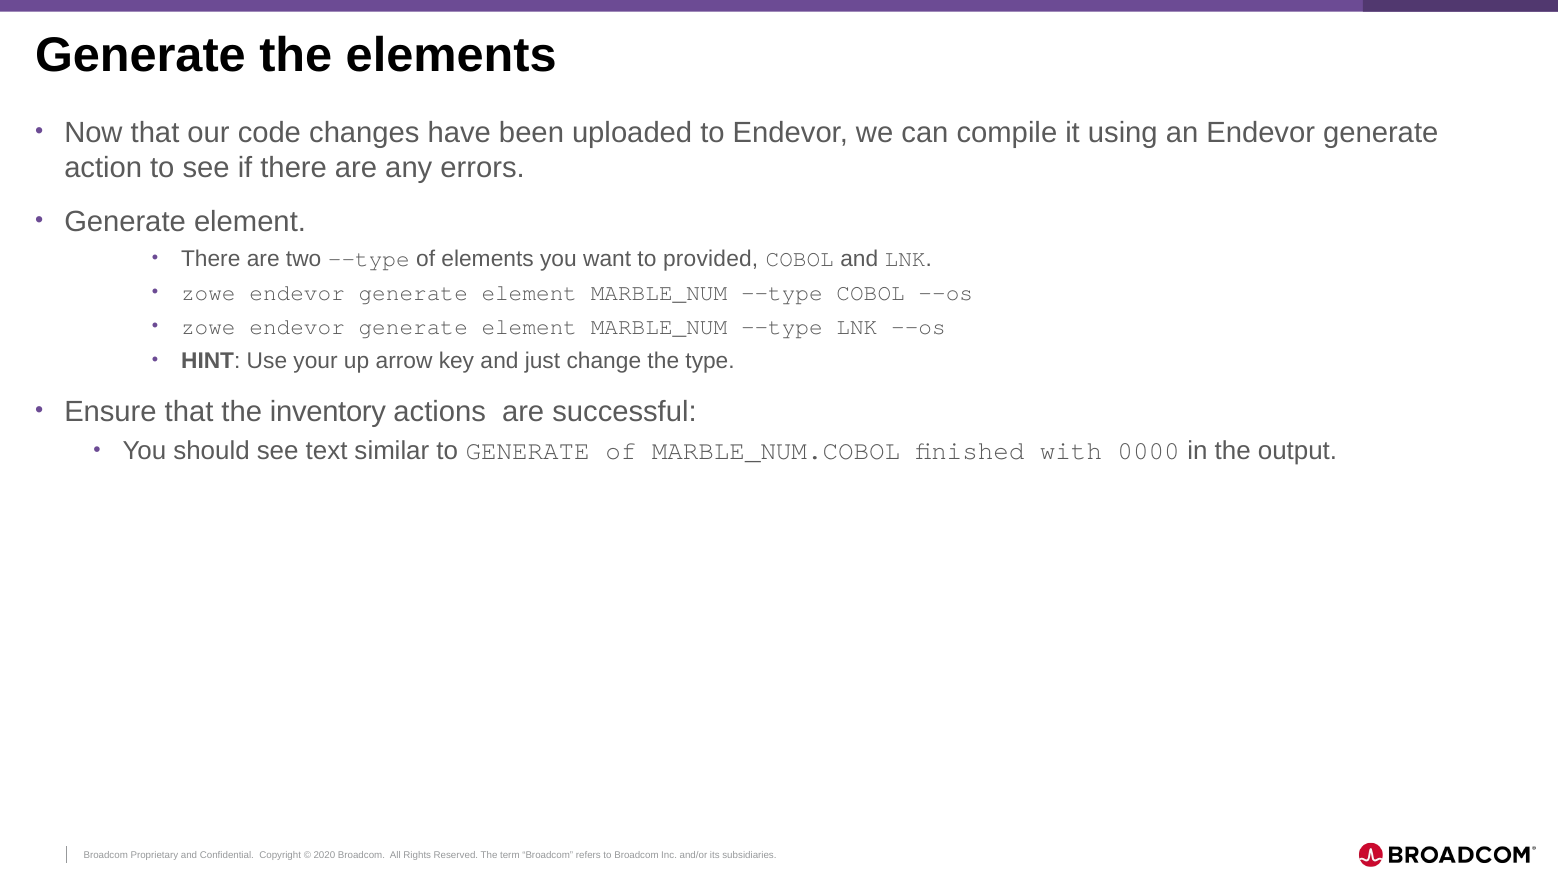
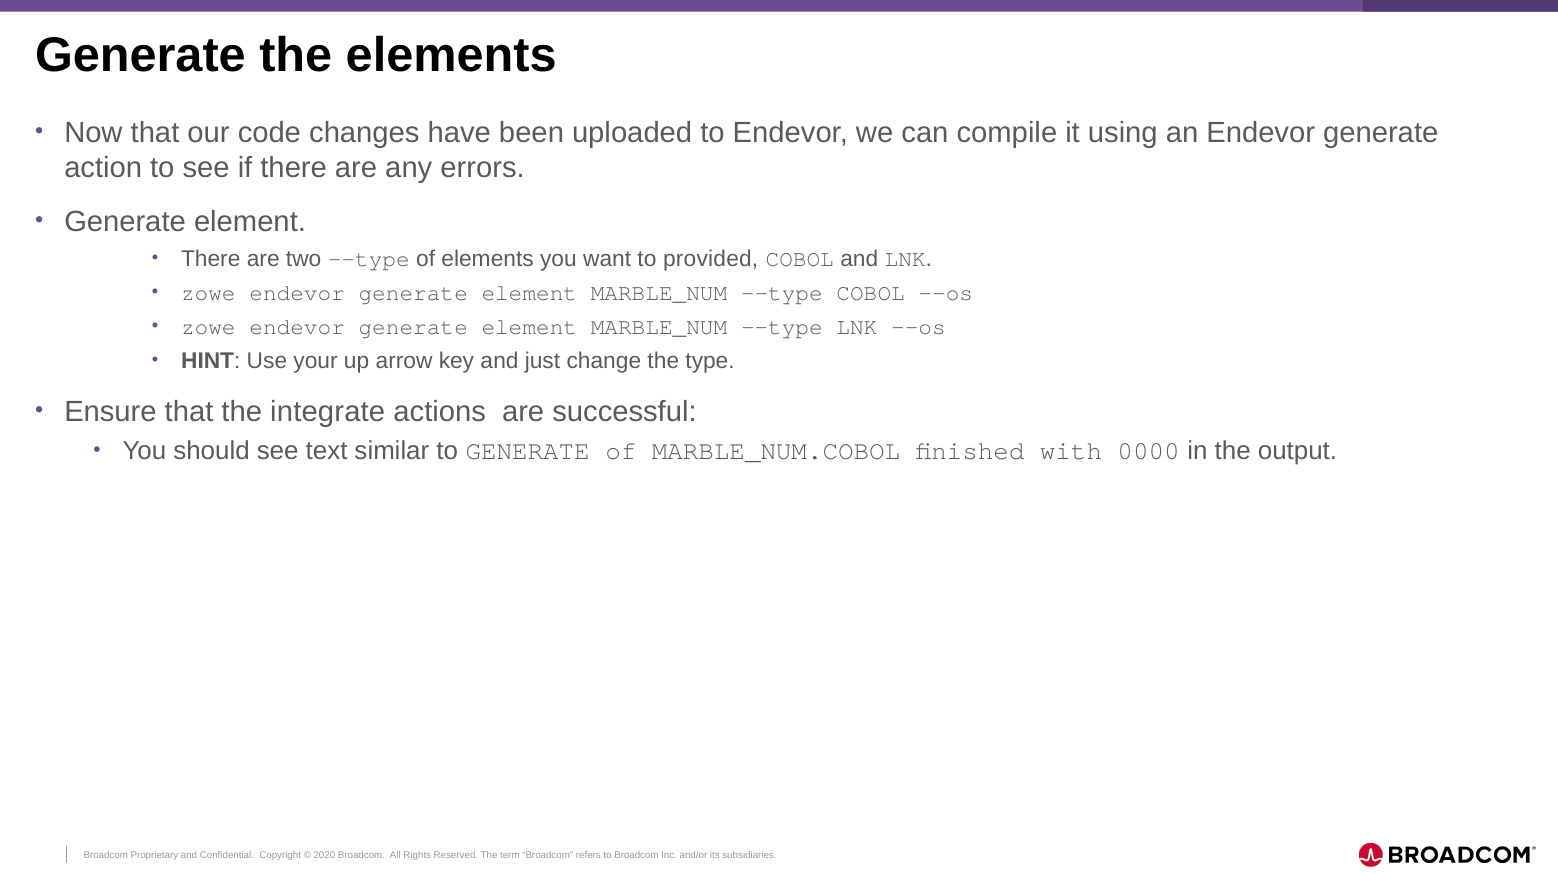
inventory: inventory -> integrate (328, 412)
